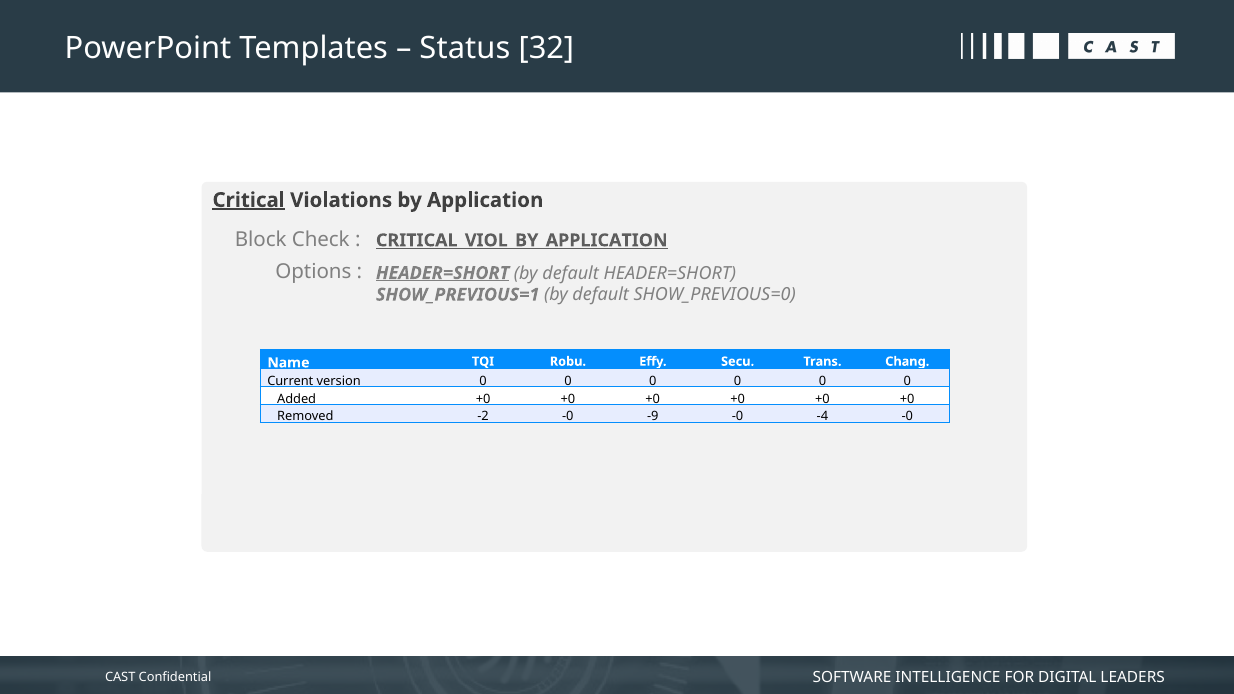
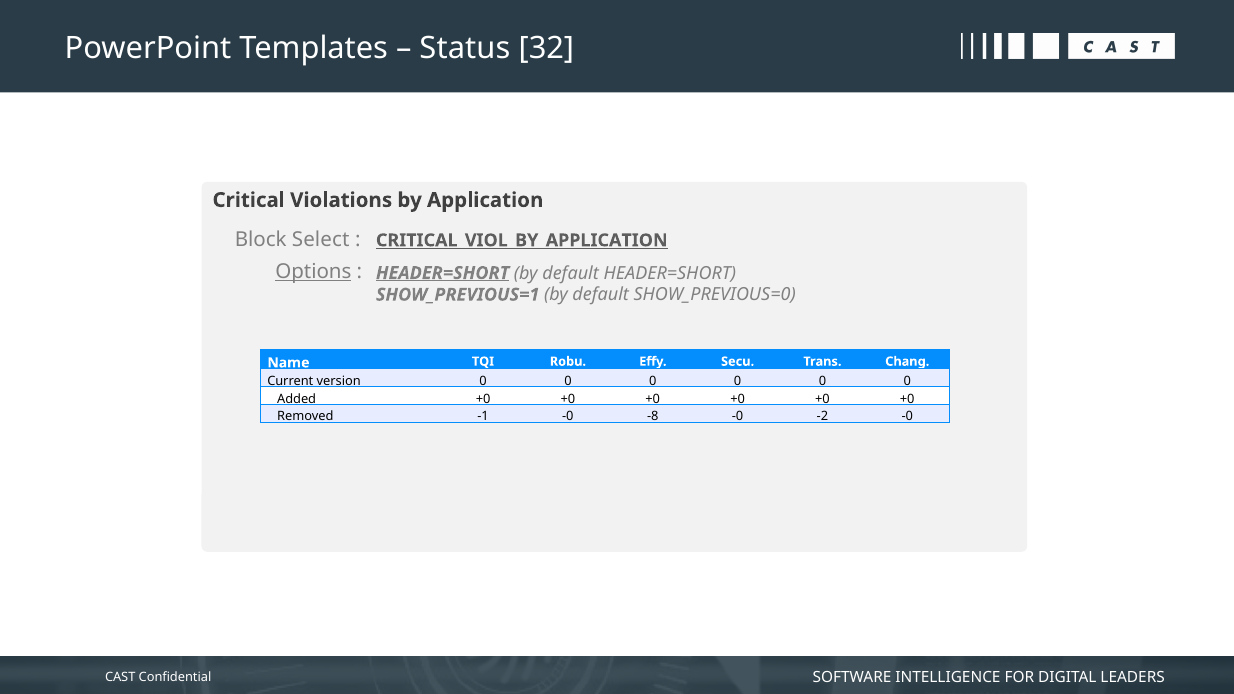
Critical underline: present -> none (249, 200)
Check: Check -> Select (321, 239)
Options underline: none -> present (313, 272)
-2: -2 -> -1 (483, 417)
-9: -9 -> -8 (653, 417)
-4: -4 -> -2 (822, 417)
